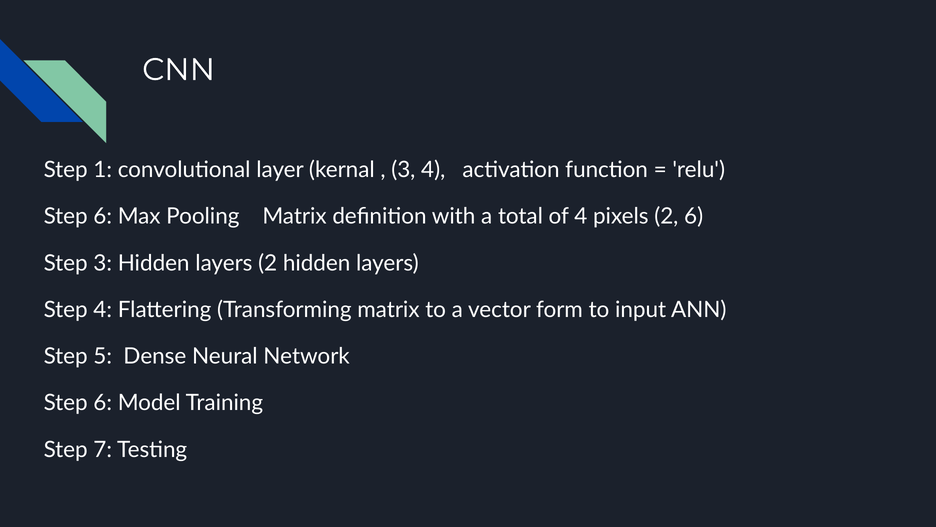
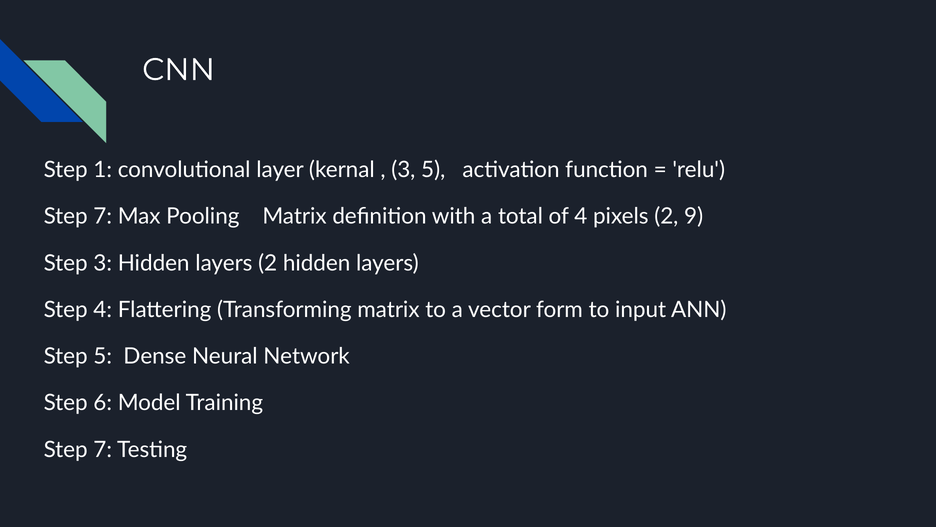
3 4: 4 -> 5 (433, 170)
6: 6 -> 7 (103, 216)
2 6: 6 -> 9 (694, 216)
